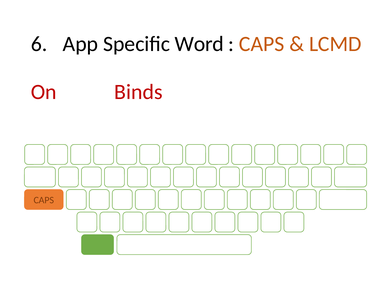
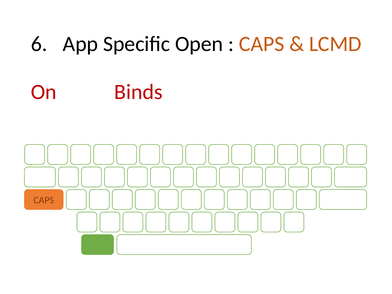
Word: Word -> Open (199, 44)
